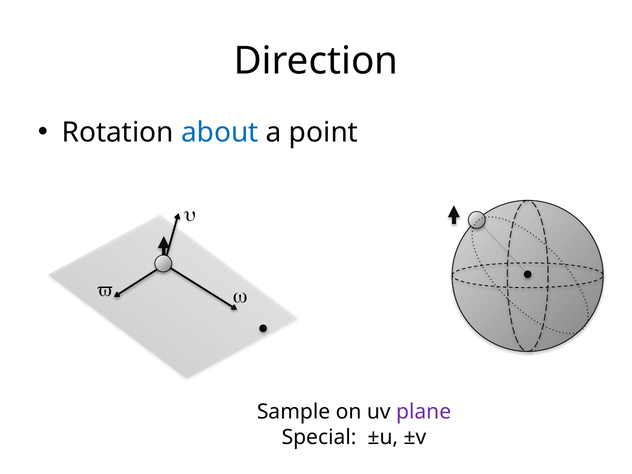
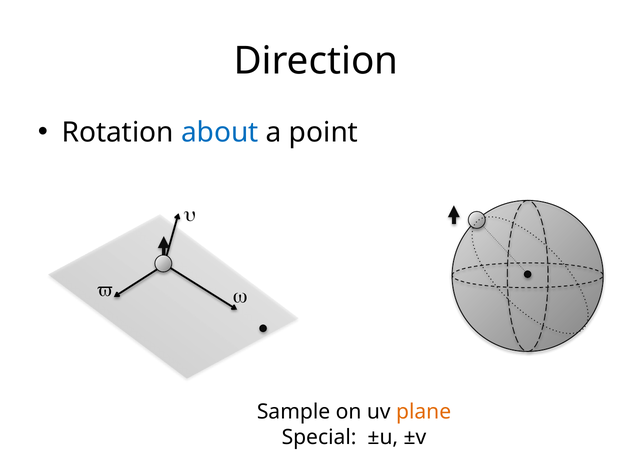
plane colour: purple -> orange (424, 412)
